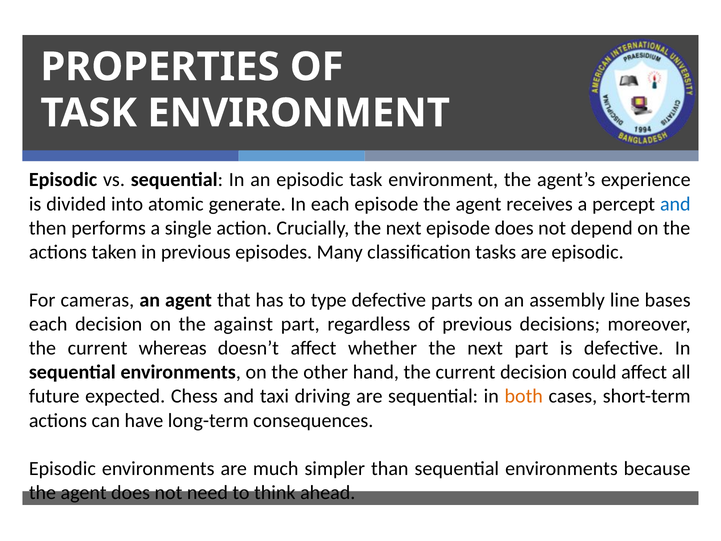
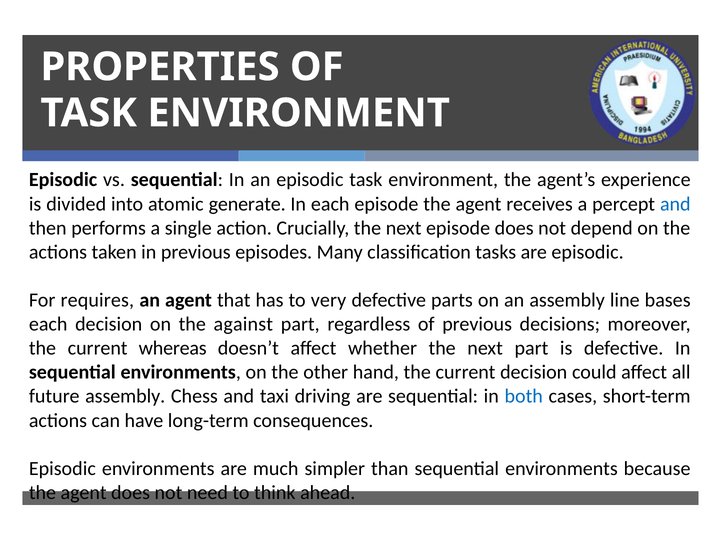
cameras: cameras -> requires (97, 300)
type: type -> very (329, 300)
future expected: expected -> assembly (125, 396)
both colour: orange -> blue (524, 396)
